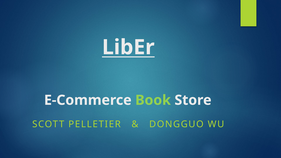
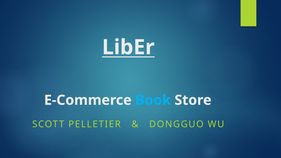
Book colour: light green -> light blue (153, 100)
